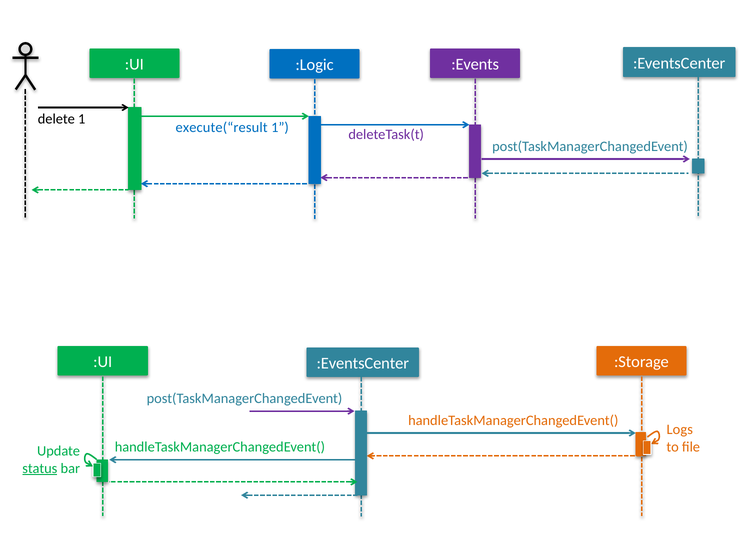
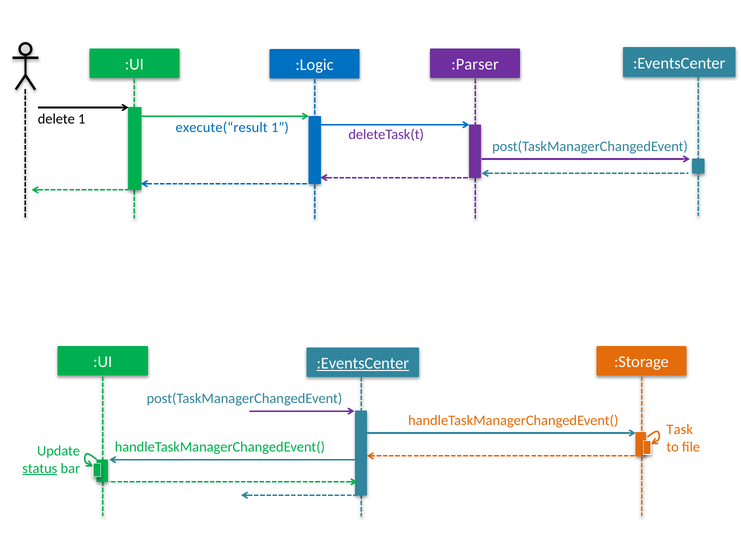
:Events: :Events -> :Parser (475, 64)
:EventsCenter underline: none -> present (363, 363)
Logs: Logs -> Task (680, 429)
